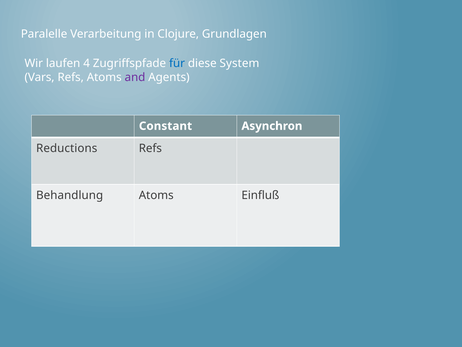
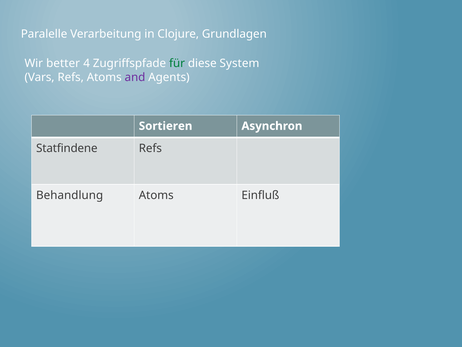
laufen: laufen -> better (63, 63)
für colour: blue -> green (177, 63)
Constant: Constant -> Sortieren (166, 126)
Reductions: Reductions -> Statfindene (67, 148)
